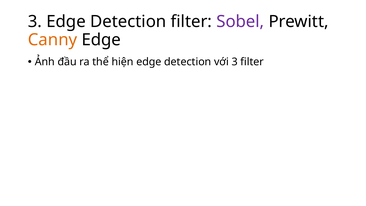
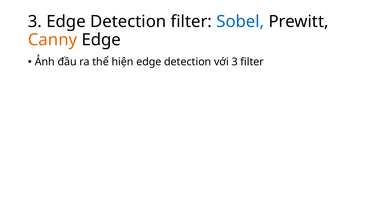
Sobel colour: purple -> blue (240, 22)
